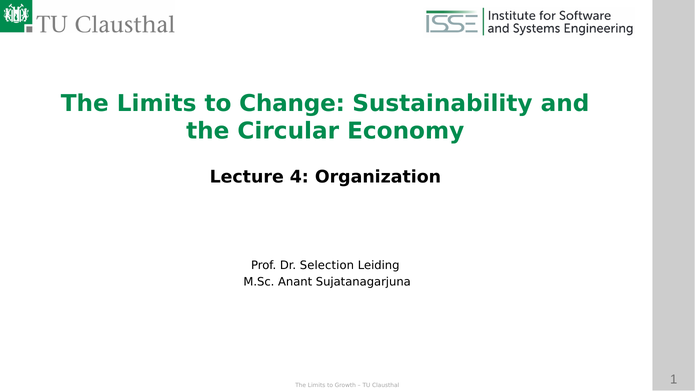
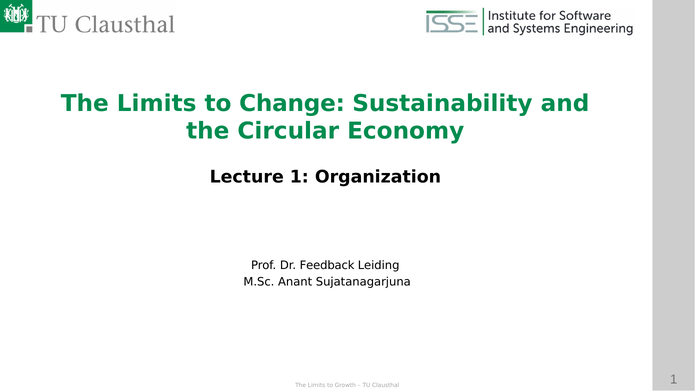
Lecture 4: 4 -> 1 (299, 177)
Selection: Selection -> Feedback (327, 266)
